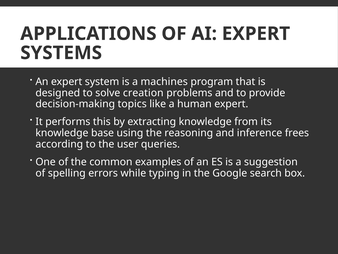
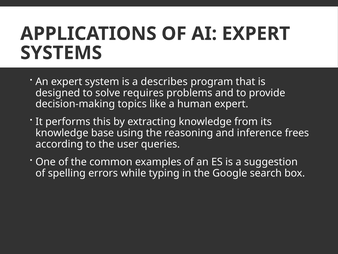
machines: machines -> describes (164, 82)
creation: creation -> requires (143, 93)
